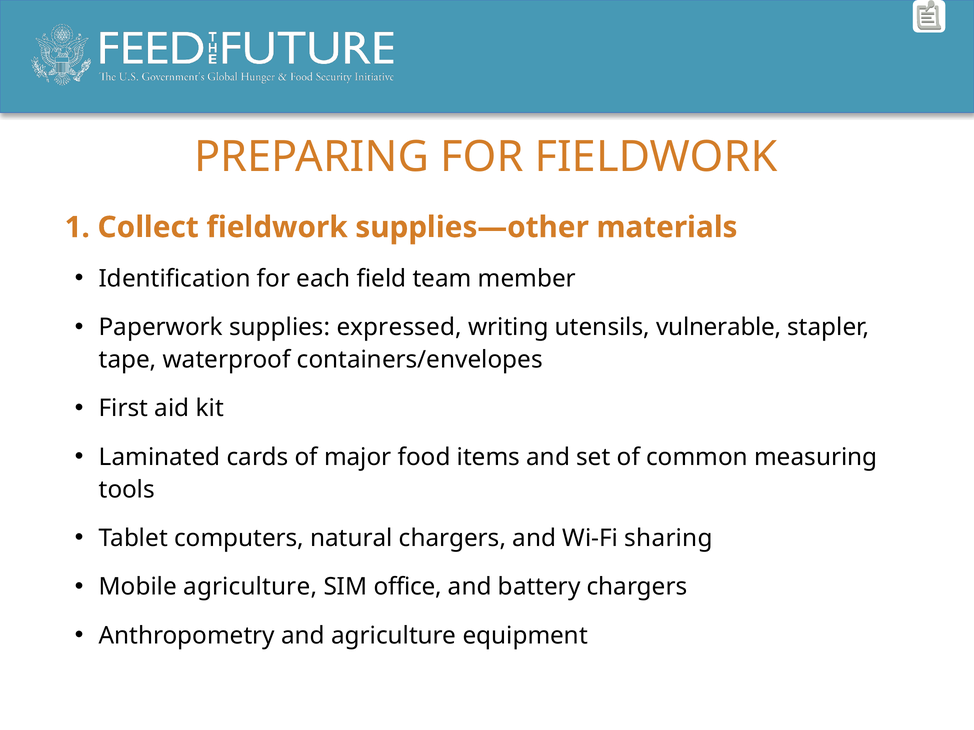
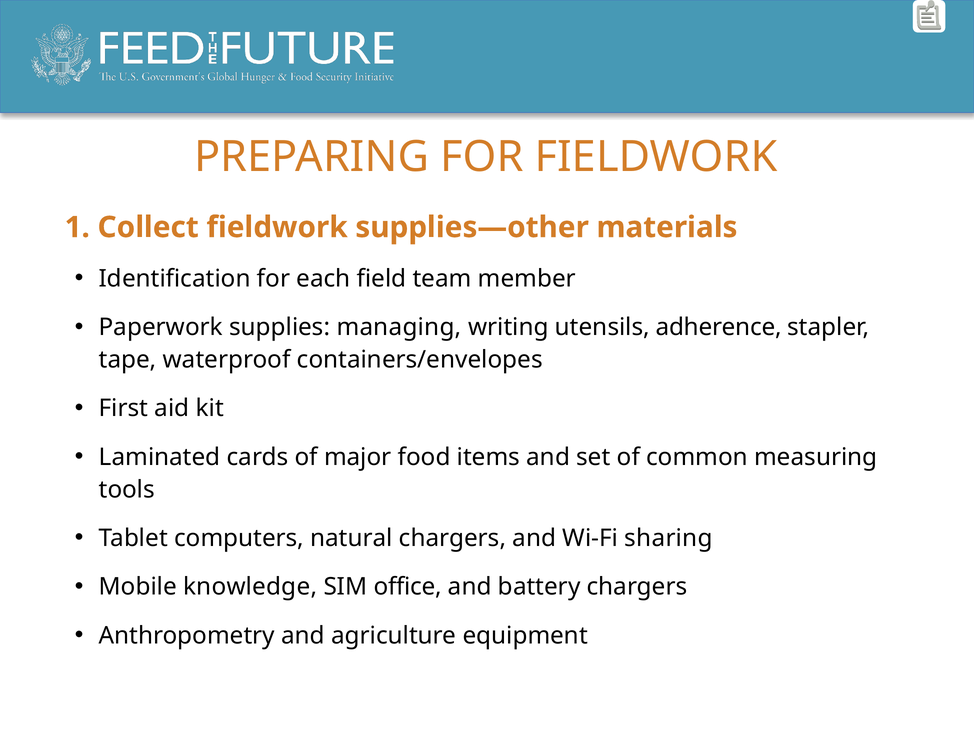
expressed: expressed -> managing (399, 328)
vulnerable: vulnerable -> adherence (719, 328)
Mobile agriculture: agriculture -> knowledge (250, 587)
